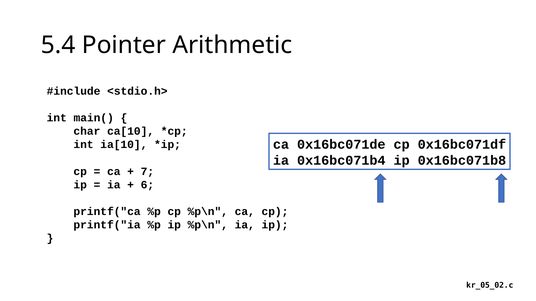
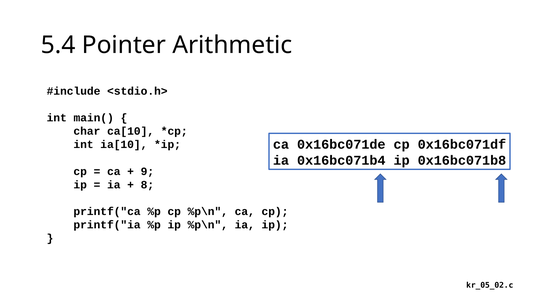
7: 7 -> 9 (147, 172)
6: 6 -> 8 (147, 185)
